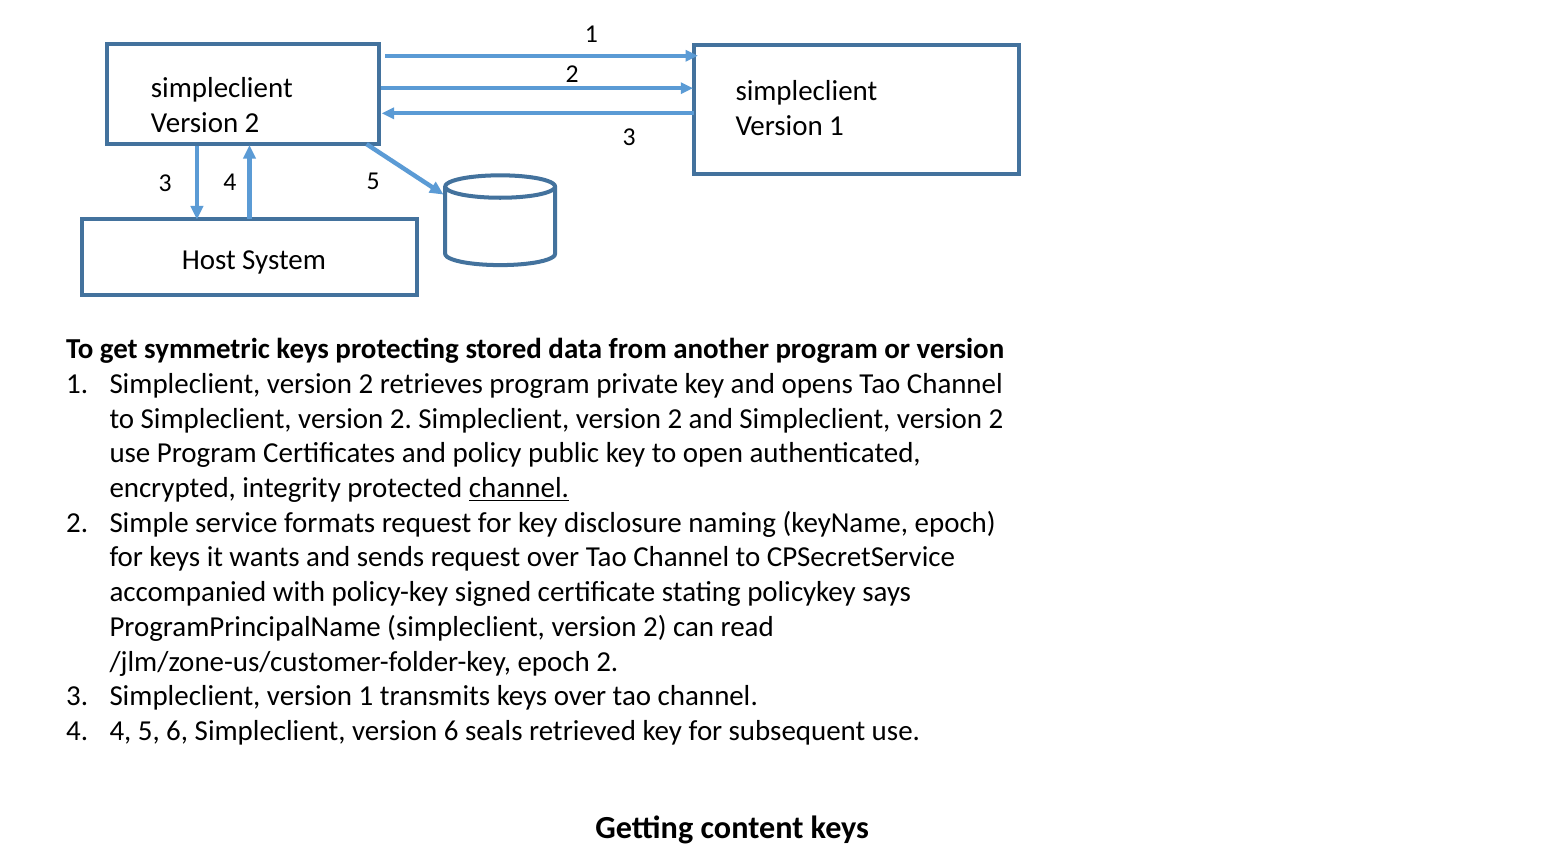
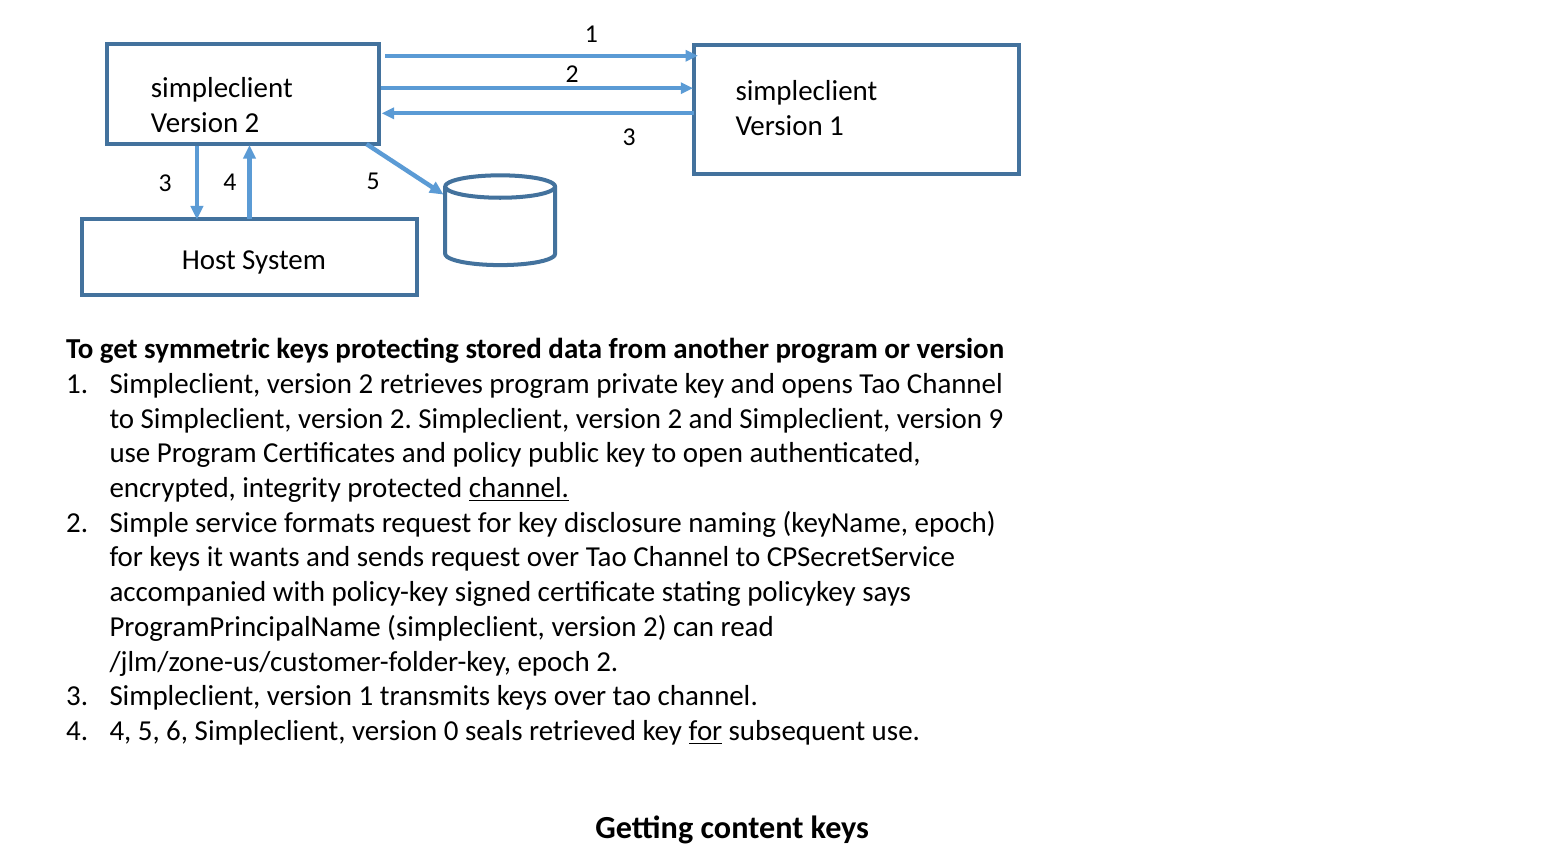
and Simpleclient version 2: 2 -> 9 (996, 419)
version 6: 6 -> 0 (451, 731)
for underline: none -> present (705, 731)
